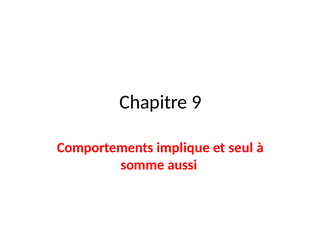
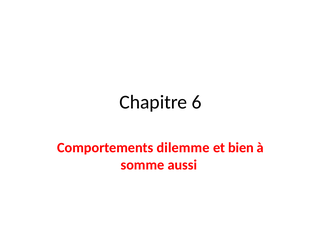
9: 9 -> 6 (197, 102)
implique: implique -> dilemme (183, 148)
seul: seul -> bien (241, 148)
